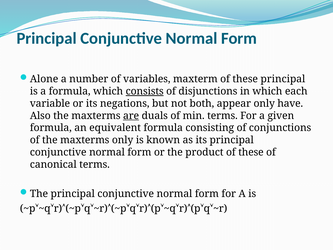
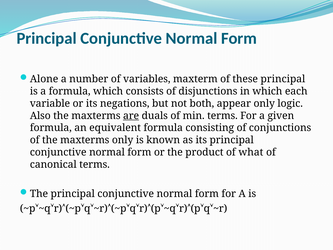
consists underline: present -> none (145, 91)
have: have -> logic (290, 103)
product of these: these -> what (251, 152)
